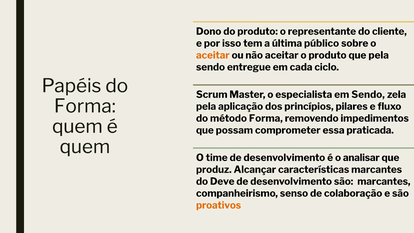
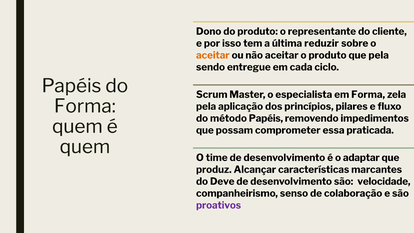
público: público -> reduzir (322, 43)
em Sendo: Sendo -> Forma (368, 95)
método Forma: Forma -> Papéis (266, 118)
analisar: analisar -> adaptar (361, 158)
são marcantes: marcantes -> velocidade (384, 181)
proativos colour: orange -> purple (219, 205)
